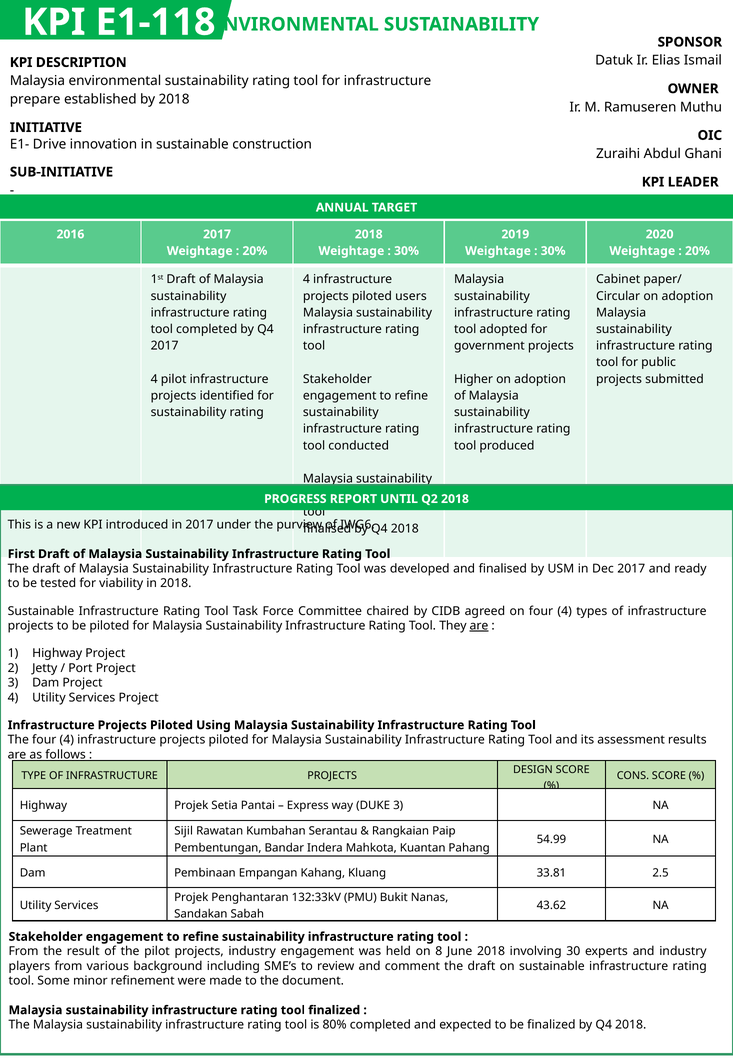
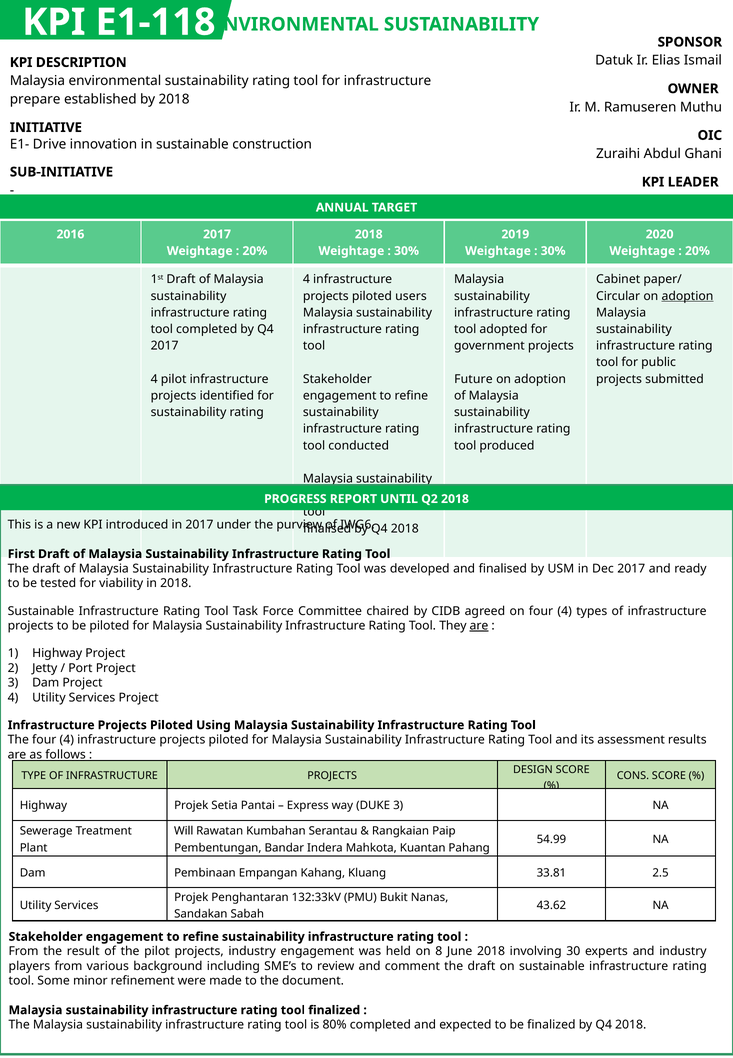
adoption underline: none -> present (687, 296)
Higher: Higher -> Future (473, 379)
Sijil: Sijil -> Will (184, 832)
